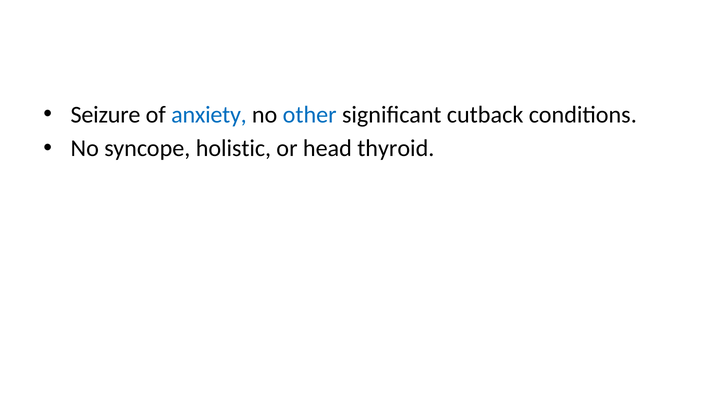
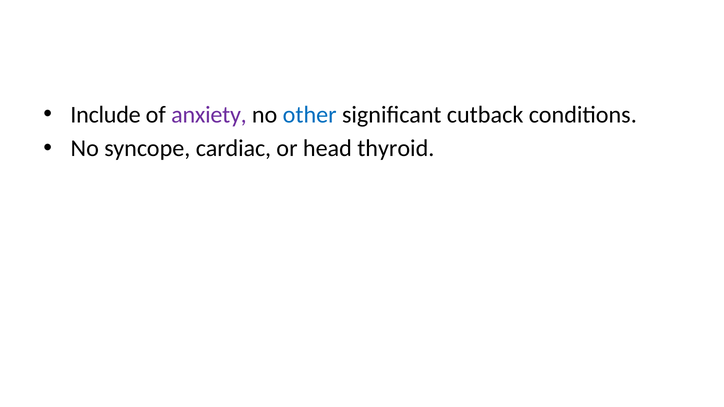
Seizure: Seizure -> Include (106, 115)
anxiety colour: blue -> purple (209, 115)
holistic: holistic -> cardiac (233, 149)
